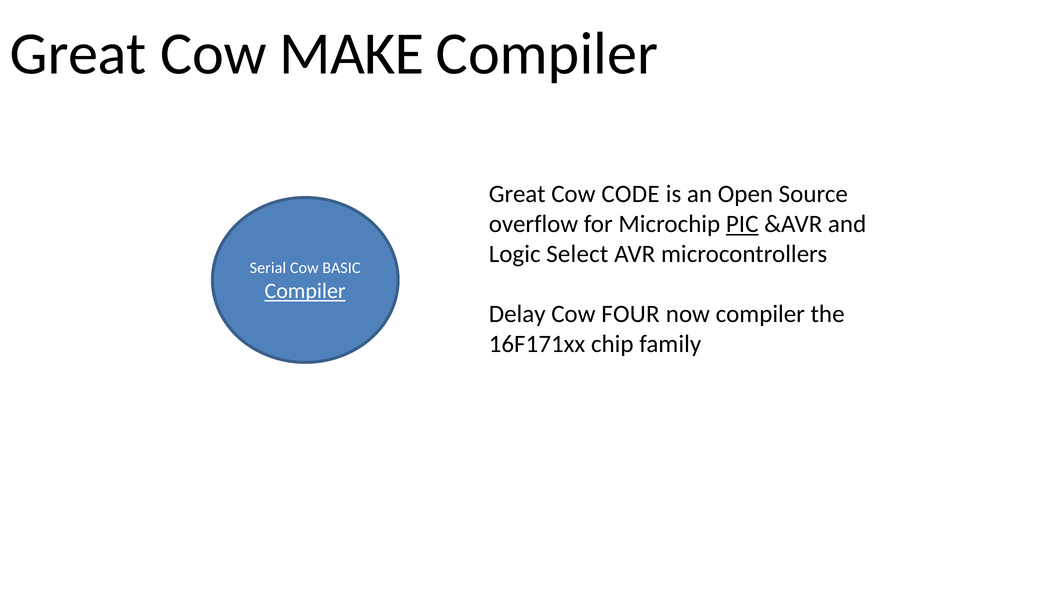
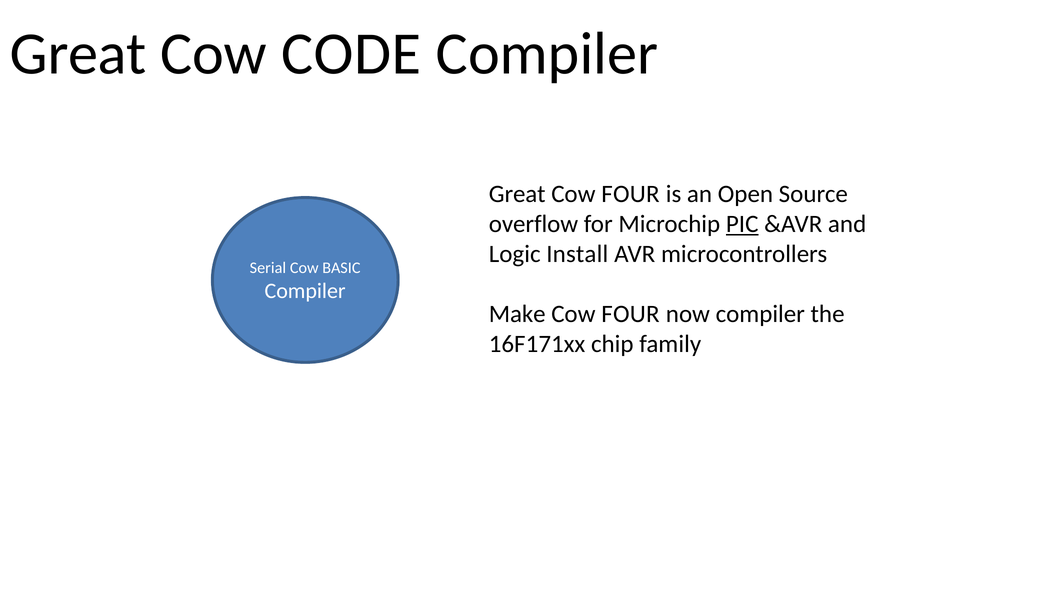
MAKE: MAKE -> CODE (351, 54)
Great Cow CODE: CODE -> FOUR (631, 194)
Select: Select -> Install (577, 254)
Compiler underline: present -> none (305, 291)
Delay: Delay -> Make (517, 314)
